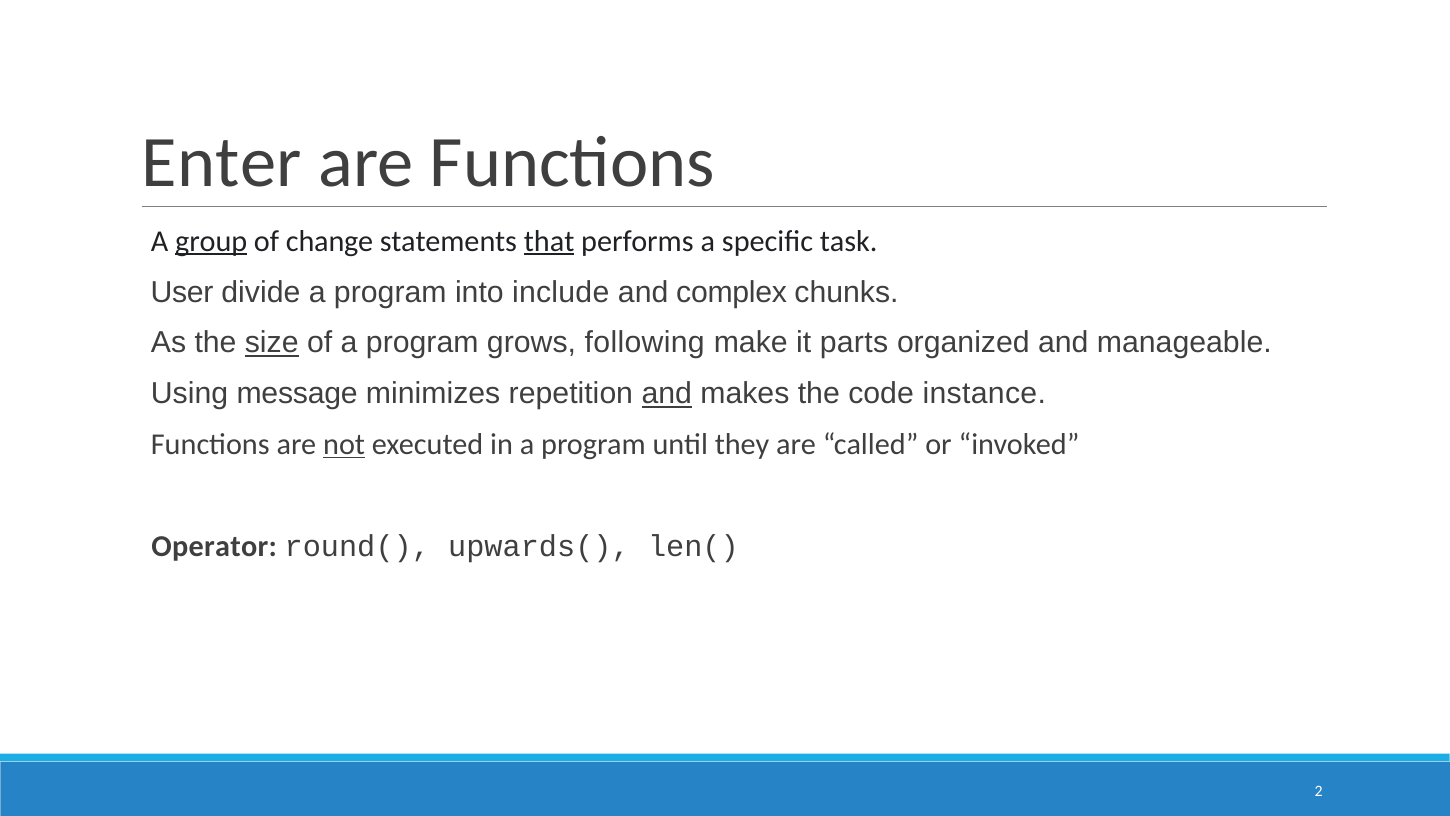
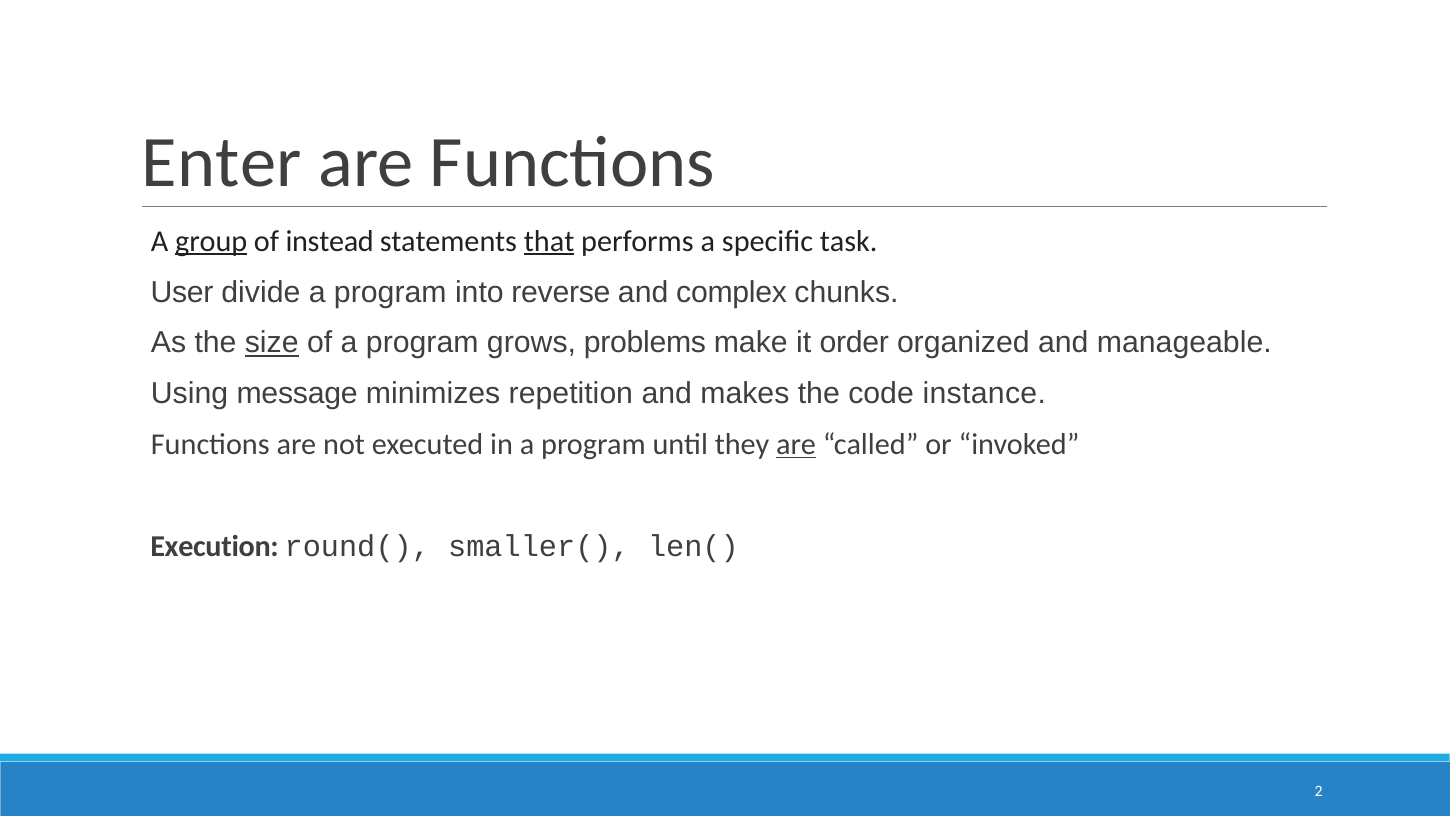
change: change -> instead (330, 241)
include: include -> reverse (561, 292)
following: following -> problems (645, 343)
parts: parts -> order (854, 343)
and underline: present -> none (667, 393)
not underline: present -> none (344, 444)
are underline: none -> present (796, 444)
Operator: Operator -> Execution (215, 546)
upwards(: upwards( -> smaller( (539, 546)
